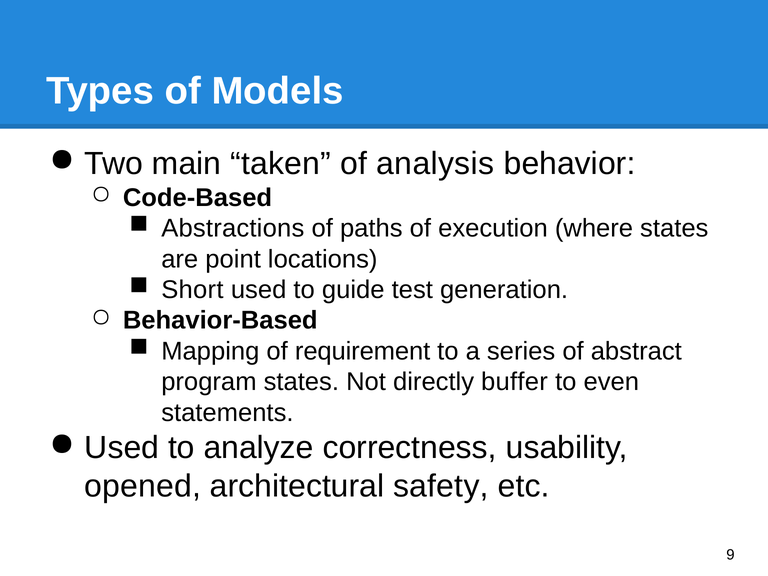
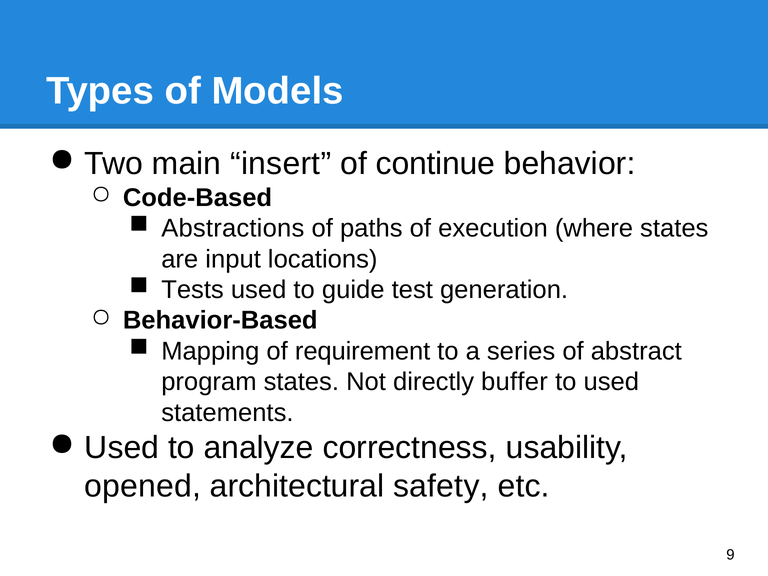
taken: taken -> insert (281, 164)
analysis: analysis -> continue (436, 164)
point: point -> input (233, 259)
Short: Short -> Tests (193, 290)
to even: even -> used (611, 382)
